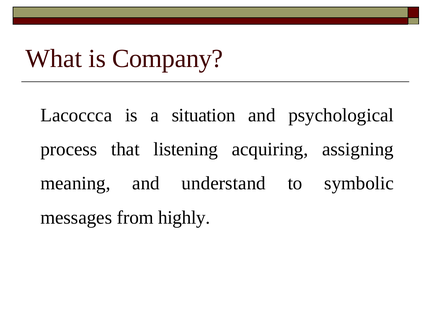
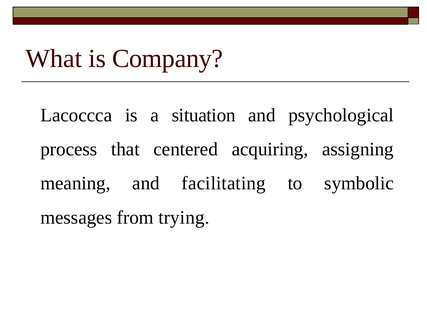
listening: listening -> centered (186, 149)
understand: understand -> facilitating (224, 184)
highly: highly -> trying (184, 218)
